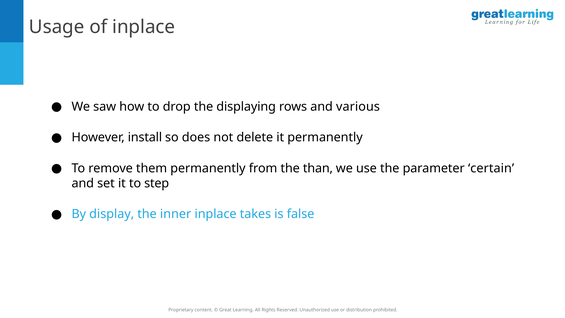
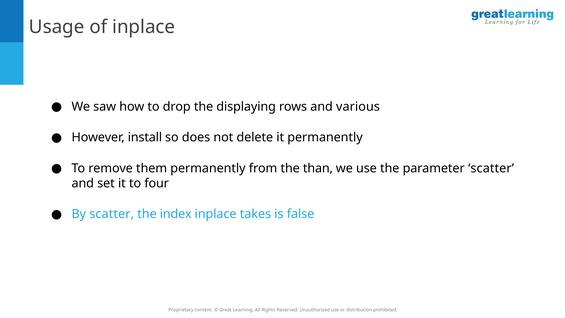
parameter certain: certain -> scatter (491, 168)
step: step -> four (157, 183)
By display: display -> scatter (112, 214)
inner: inner -> index (176, 214)
